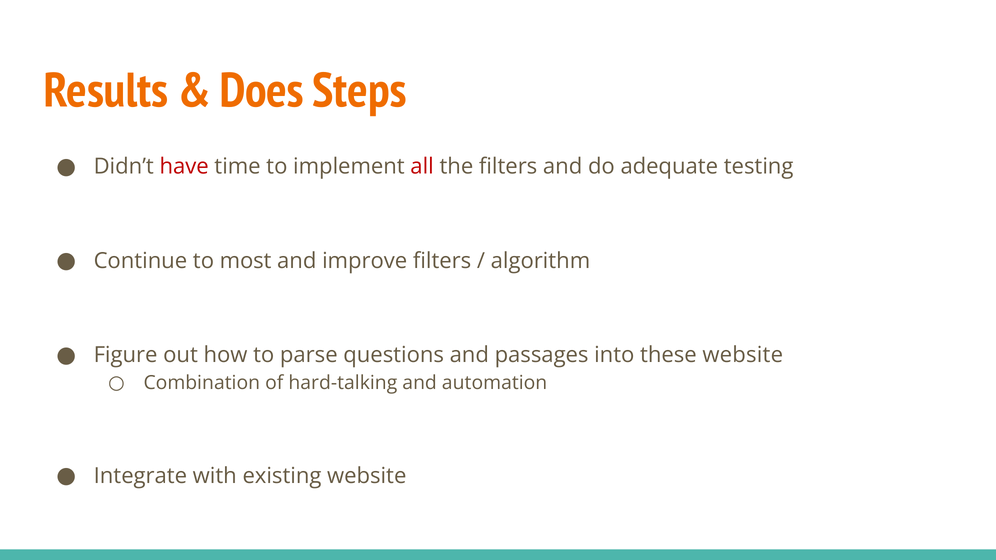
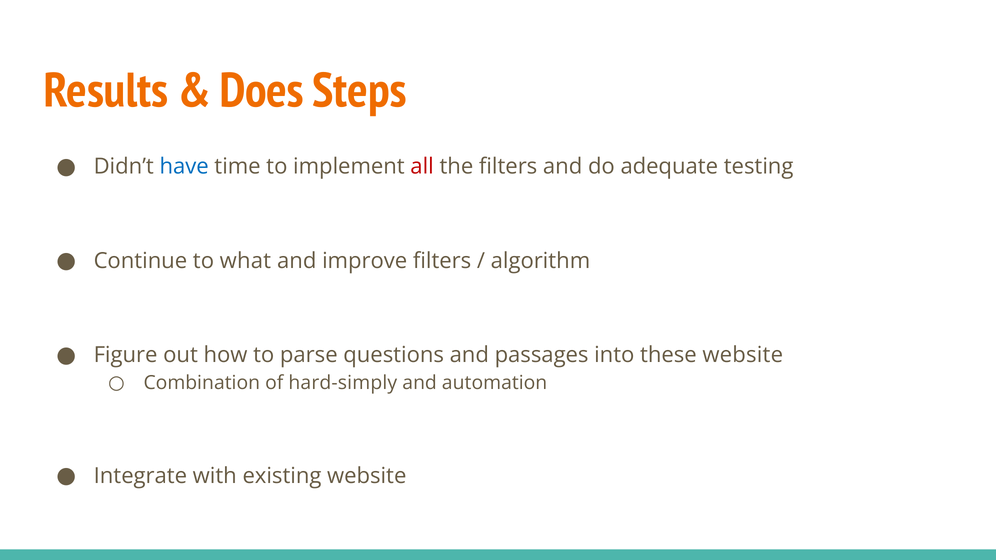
have colour: red -> blue (184, 167)
most: most -> what (245, 261)
hard-talking: hard-talking -> hard-simply (343, 383)
